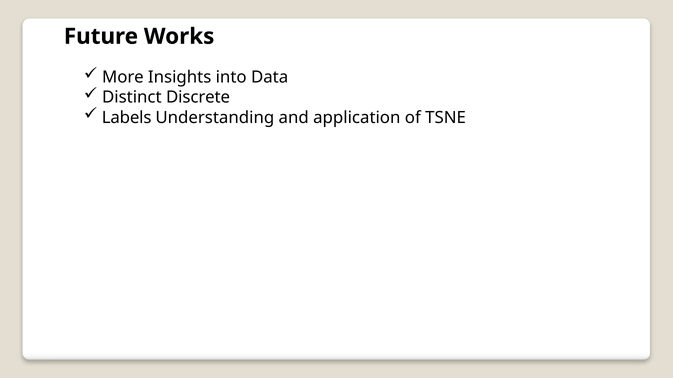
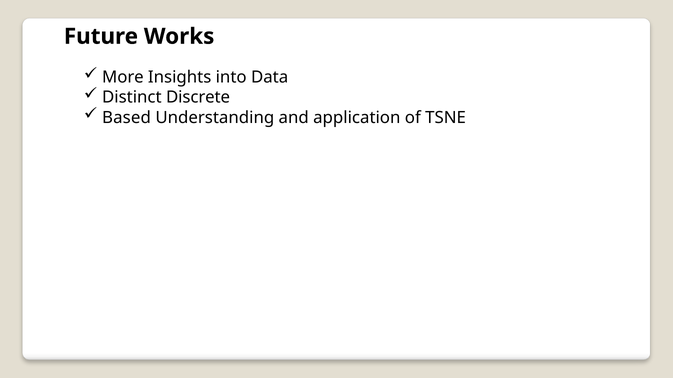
Labels: Labels -> Based (126, 118)
